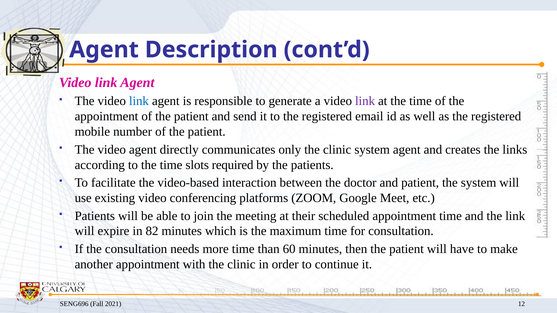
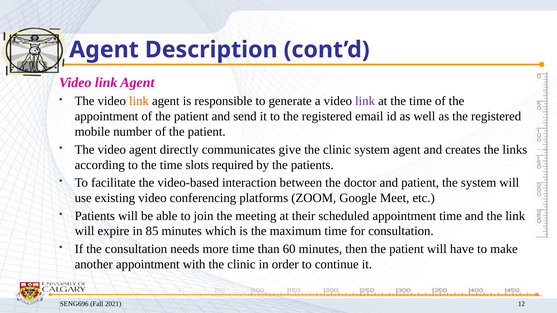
link colour: blue -> orange (139, 101)
only: only -> give (290, 150)
82: 82 -> 85 (152, 231)
